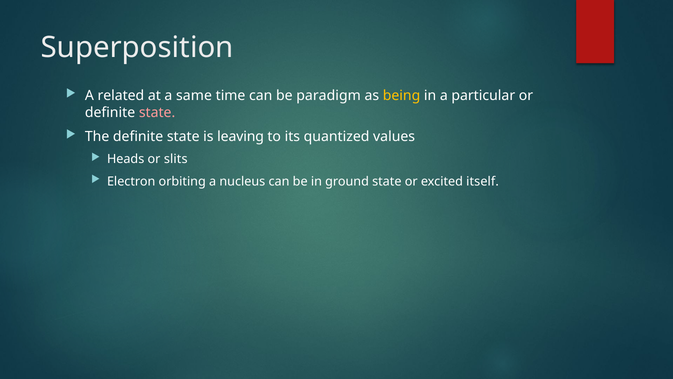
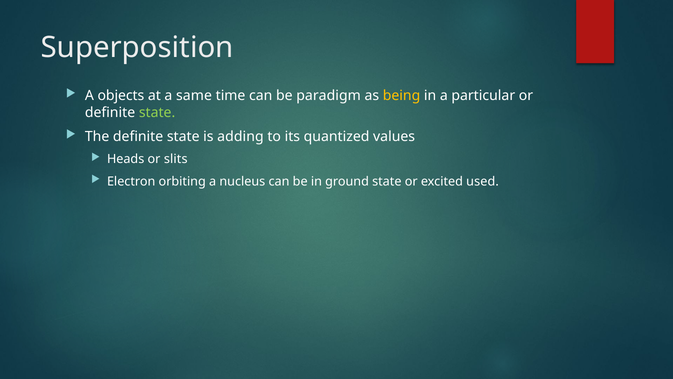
related: related -> objects (121, 96)
state colour: pink -> light green (157, 112)
leaving: leaving -> adding (240, 136)
itself: itself -> used (483, 181)
